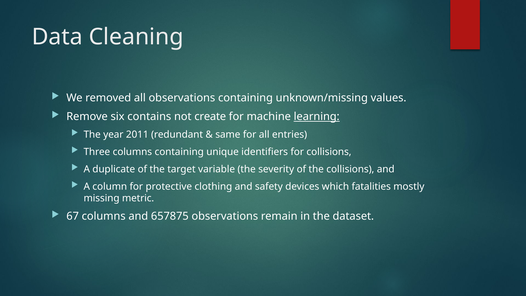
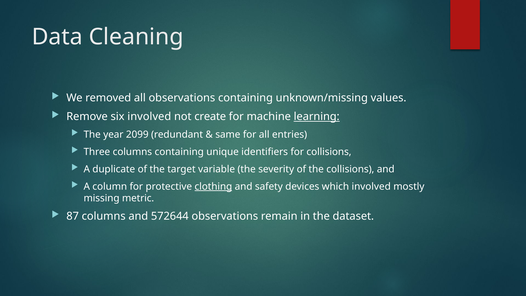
six contains: contains -> involved (149, 117)
2011: 2011 -> 2099 (137, 134)
clothing underline: none -> present (213, 186)
which fatalities: fatalities -> involved (371, 186)
67: 67 -> 87 (73, 216)
657875: 657875 -> 572644 (170, 216)
